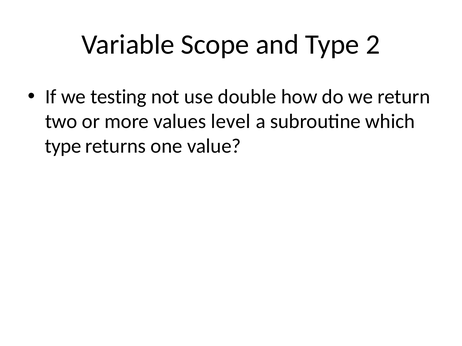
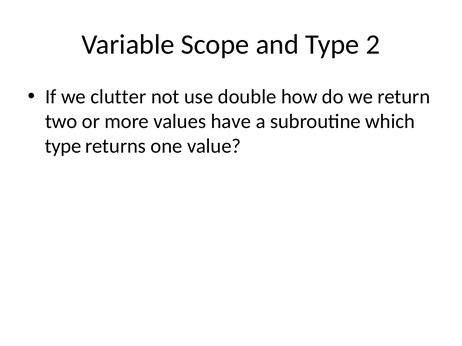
testing: testing -> clutter (118, 97)
level: level -> have (231, 122)
